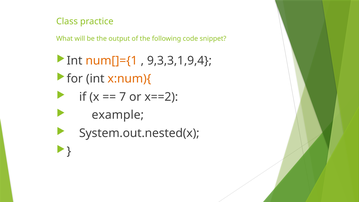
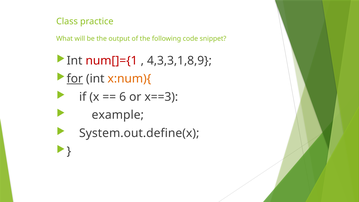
num[]={1 colour: orange -> red (112, 61)
9,3,3,1,9,4: 9,3,3,1,9,4 -> 4,3,3,1,8,9 (179, 61)
for underline: none -> present (75, 79)
7: 7 -> 6 (123, 97)
x==2: x==2 -> x==3 (161, 97)
System.out.nested(x: System.out.nested(x -> System.out.define(x (139, 133)
